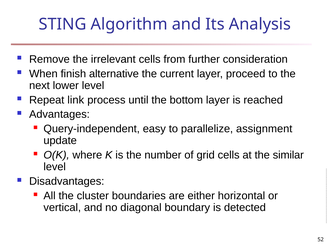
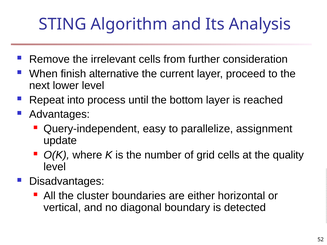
link: link -> into (76, 100)
similar: similar -> quality (288, 155)
